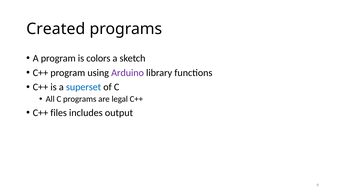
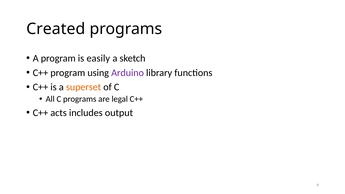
colors: colors -> easily (98, 58)
superset colour: blue -> orange (84, 87)
files: files -> acts (59, 113)
